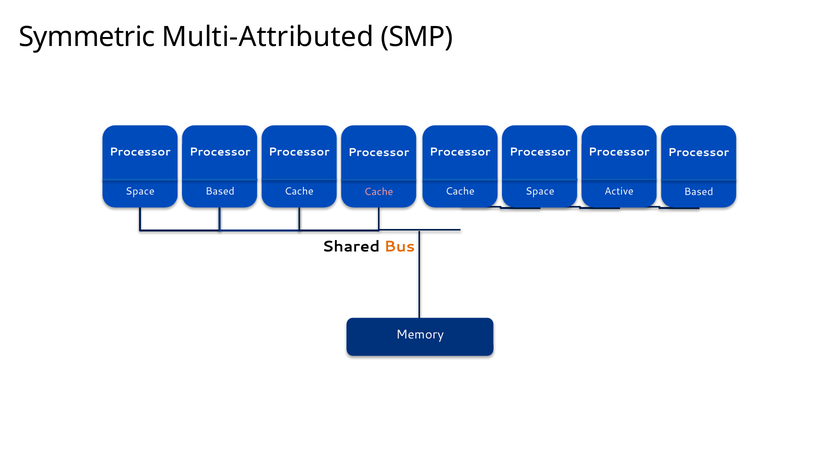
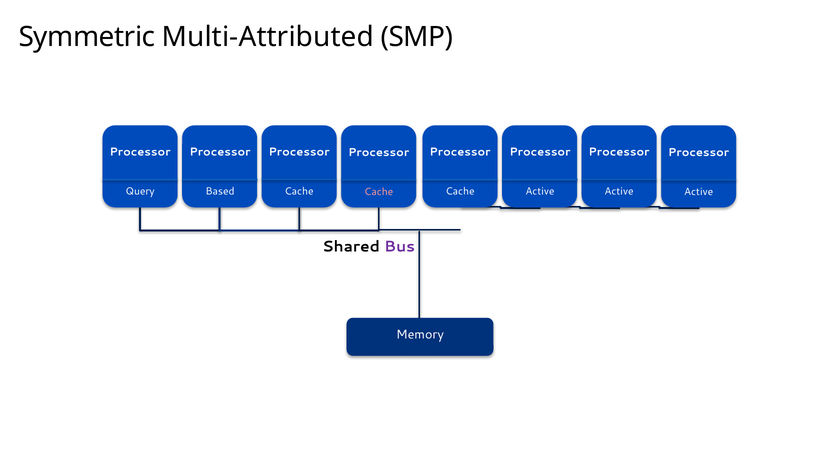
Space: Space -> Query (140, 191)
Space: Space -> Active (540, 191)
Based: Based -> Active (699, 191)
Bus colour: orange -> purple (400, 246)
